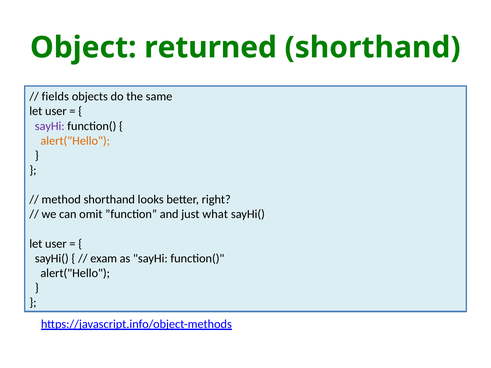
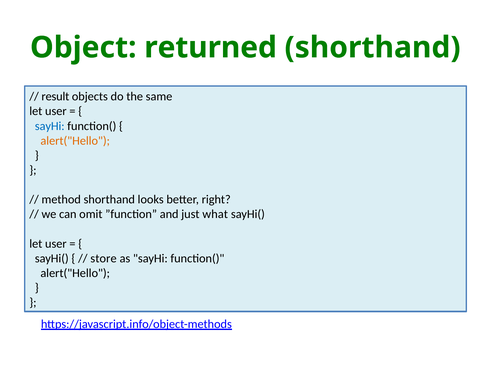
fields: fields -> result (55, 97)
sayHi colour: purple -> blue (50, 126)
exam: exam -> store (104, 259)
